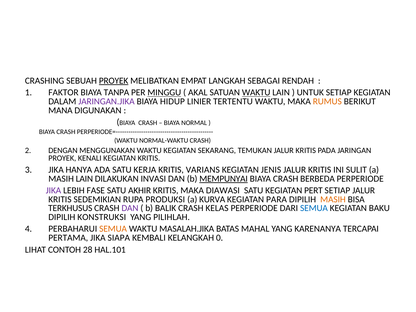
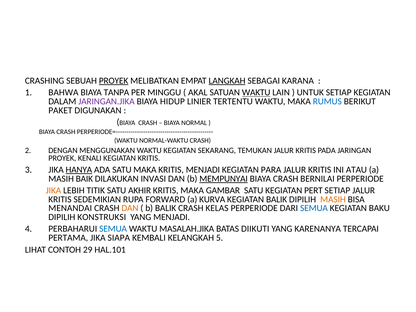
LANGKAH underline: none -> present (227, 81)
RENDAH: RENDAH -> KARANA (298, 81)
FAKTOR: FAKTOR -> BAHWA (63, 93)
MINGGU underline: present -> none (164, 93)
RUMUS colour: orange -> blue (327, 101)
MANA: MANA -> PAKET (60, 110)
HANYA underline: none -> present (79, 170)
SATU KERJA: KERJA -> MAKA (145, 170)
KRITIS VARIANS: VARIANS -> MENJADI (203, 170)
JENIS: JENIS -> PARA (271, 170)
SULIT: SULIT -> ATAU (356, 170)
MASIH LAIN: LAIN -> BAIK (84, 179)
BERBEDA: BERBEDA -> BERNILAI (317, 179)
JIKA colour: purple -> orange (53, 190)
FASE: FASE -> TITIK (96, 190)
DIAWASI: DIAWASI -> GAMBAR (223, 190)
PRODUKSI: PRODUKSI -> FORWARD (165, 199)
KEGIATAN PARA: PARA -> BALIK (277, 199)
TERKHUSUS: TERKHUSUS -> MENANDAI (70, 208)
DAN colour: purple -> orange (130, 208)
YANG PILIHLAH: PILIHLAH -> MENJADI (172, 217)
SEMUA colour: orange -> blue (113, 229)
MAHAL: MAHAL -> DIIKUTI (255, 229)
0: 0 -> 5 (220, 238)
28: 28 -> 29 (88, 250)
